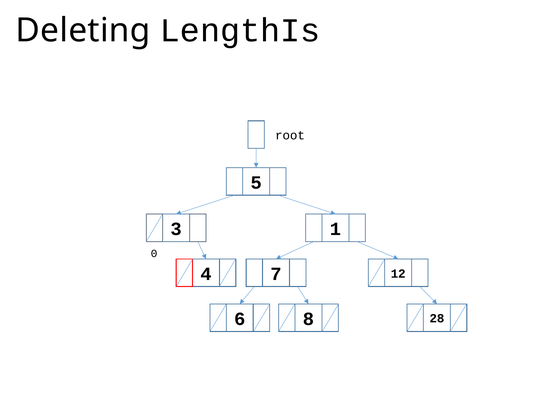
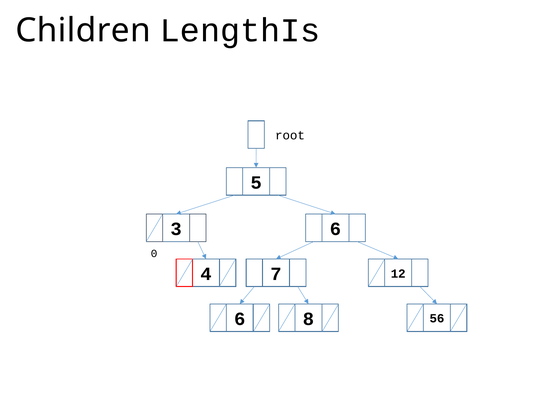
Deleting: Deleting -> Children (83, 31)
3 1: 1 -> 6 (335, 229)
28: 28 -> 56 (437, 319)
